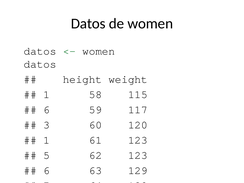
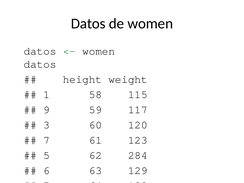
6: 6 -> 9 (47, 110)
1: 1 -> 7 (47, 140)
62 123: 123 -> 284 (138, 155)
